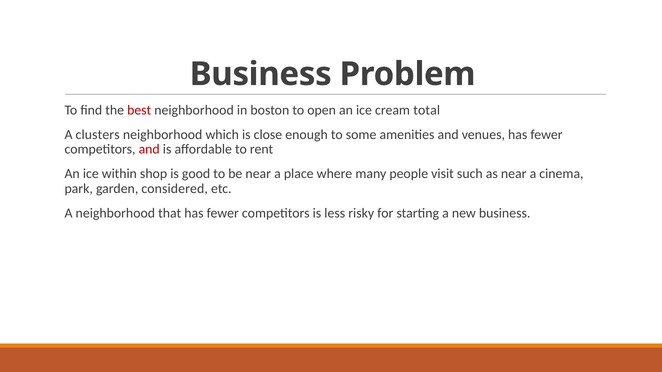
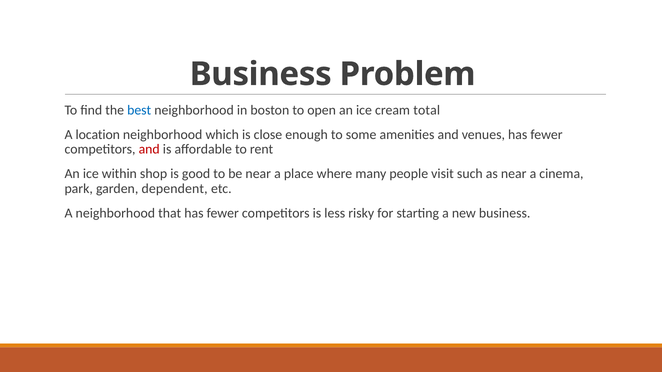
best colour: red -> blue (139, 110)
clusters: clusters -> location (98, 135)
considered: considered -> dependent (175, 189)
